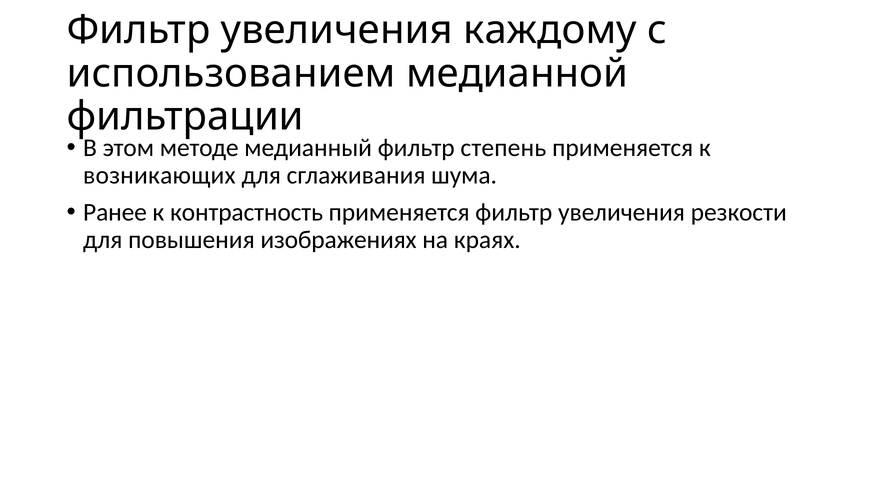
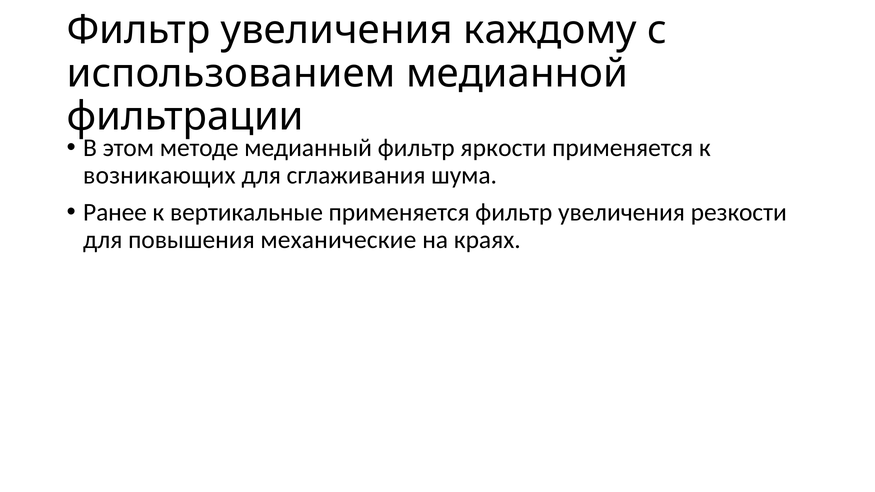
степень: степень -> яркости (503, 148)
контрастность: контрастность -> вертикальные (247, 212)
изображениях: изображениях -> механические (338, 240)
